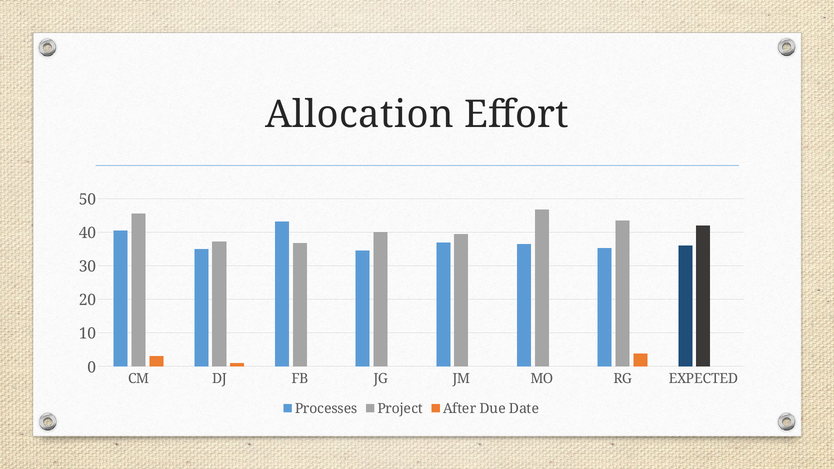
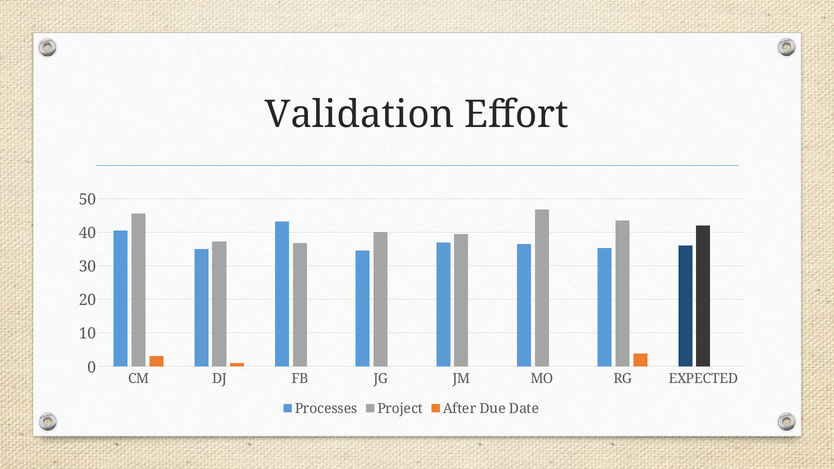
Allocation: Allocation -> Validation (360, 114)
